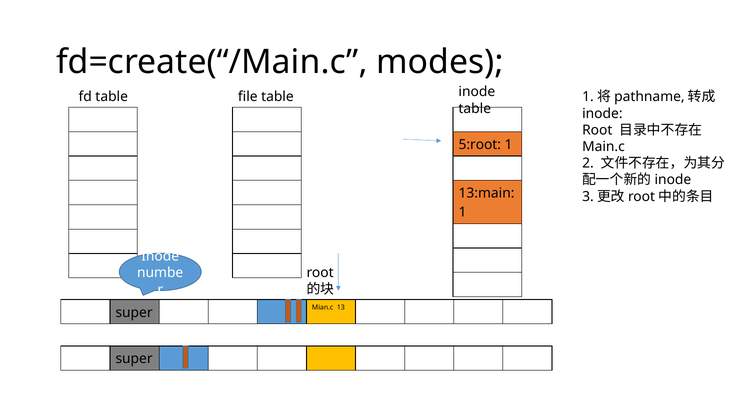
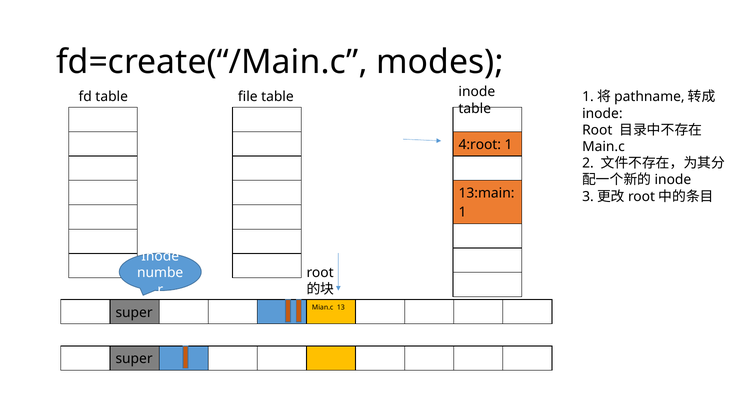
5:root: 5:root -> 4:root (480, 144)
